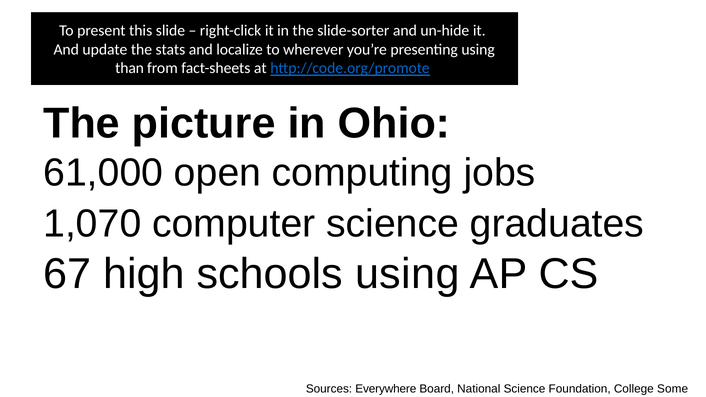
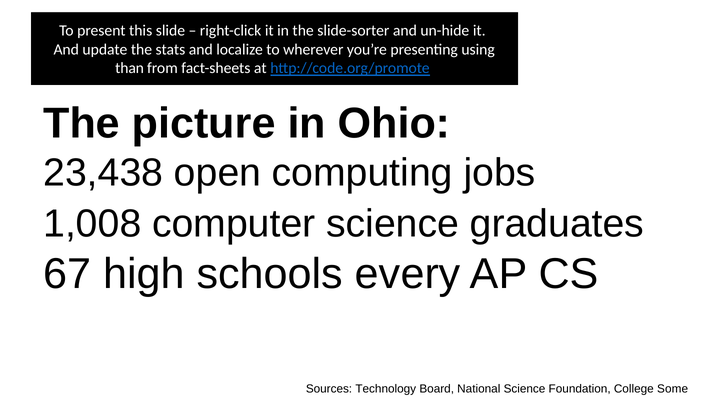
61,000: 61,000 -> 23,438 (103, 173)
1,070: 1,070 -> 1,008 (92, 224)
schools using: using -> every (408, 274)
Everywhere: Everywhere -> Technology (386, 389)
